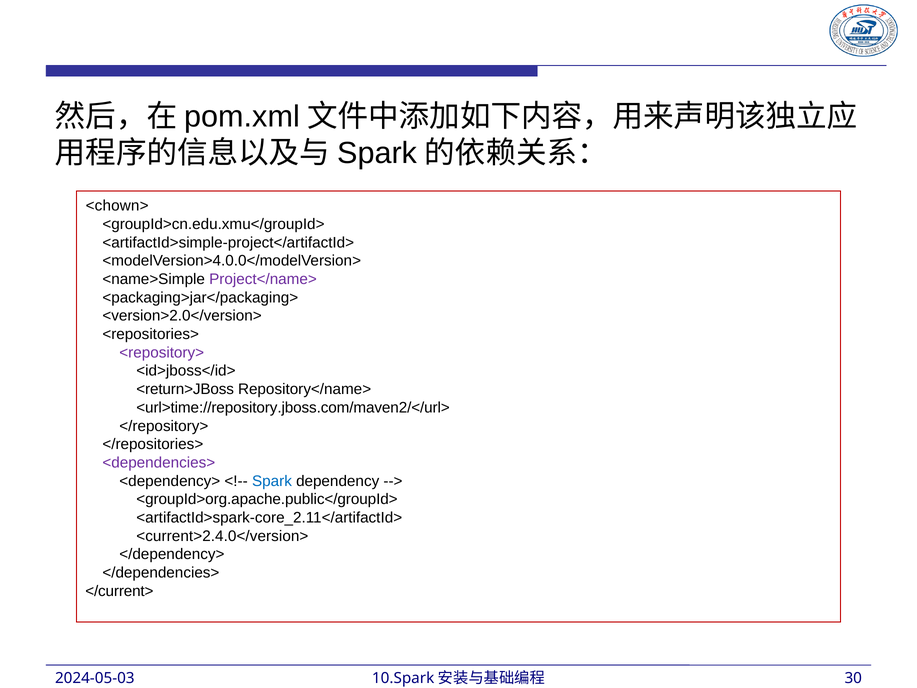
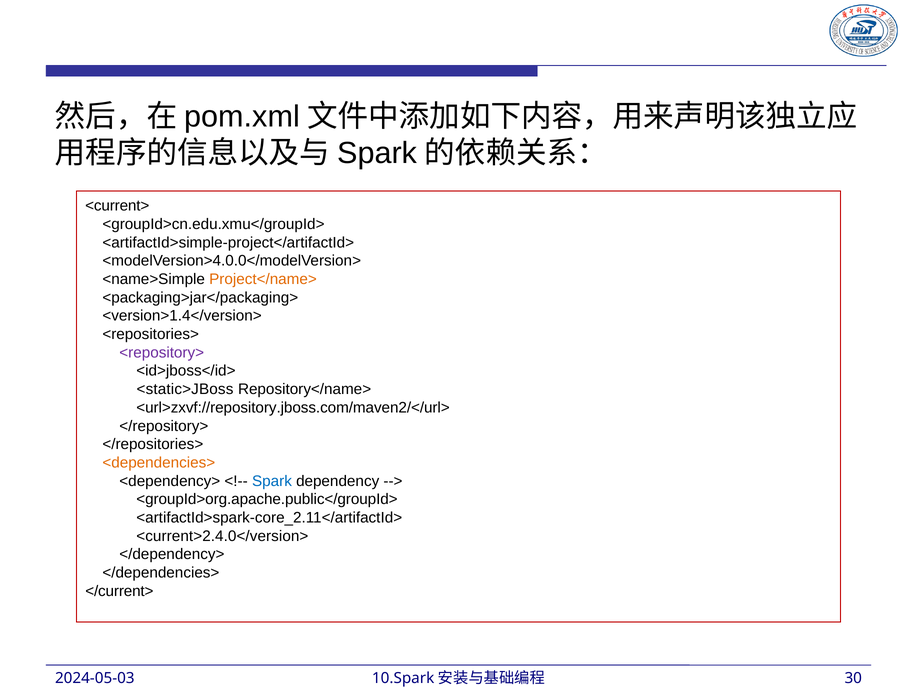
<chown>: <chown> -> <current> (117, 206)
Project</name> colour: purple -> orange (263, 279)
<version>2.0</version>: <version>2.0</version> -> <version>1.4</version> (182, 316)
<return>JBoss: <return>JBoss -> <static>JBoss (185, 389)
<url>time://repository.jboss.com/maven2/</url>: <url>time://repository.jboss.com/maven2/</url> -> <url>zxvf://repository.jboss.com/maven2/</url> (293, 408)
<dependencies> colour: purple -> orange (159, 463)
